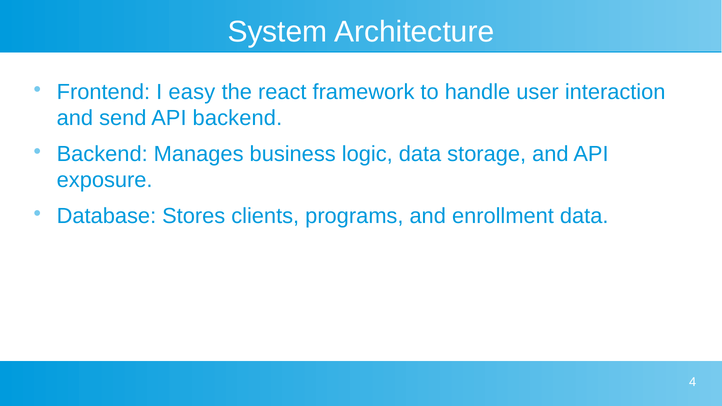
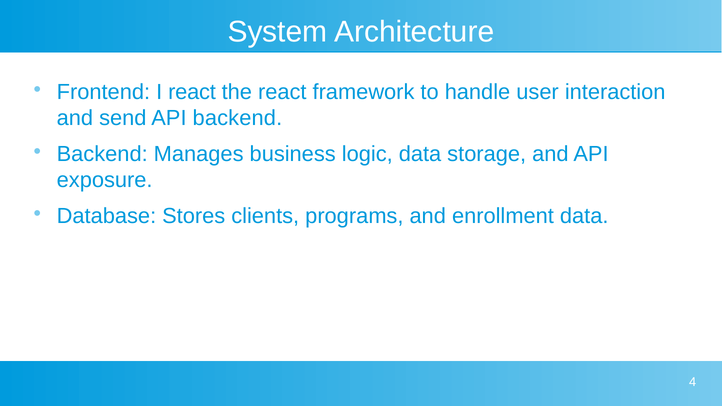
I easy: easy -> react (192, 92)
